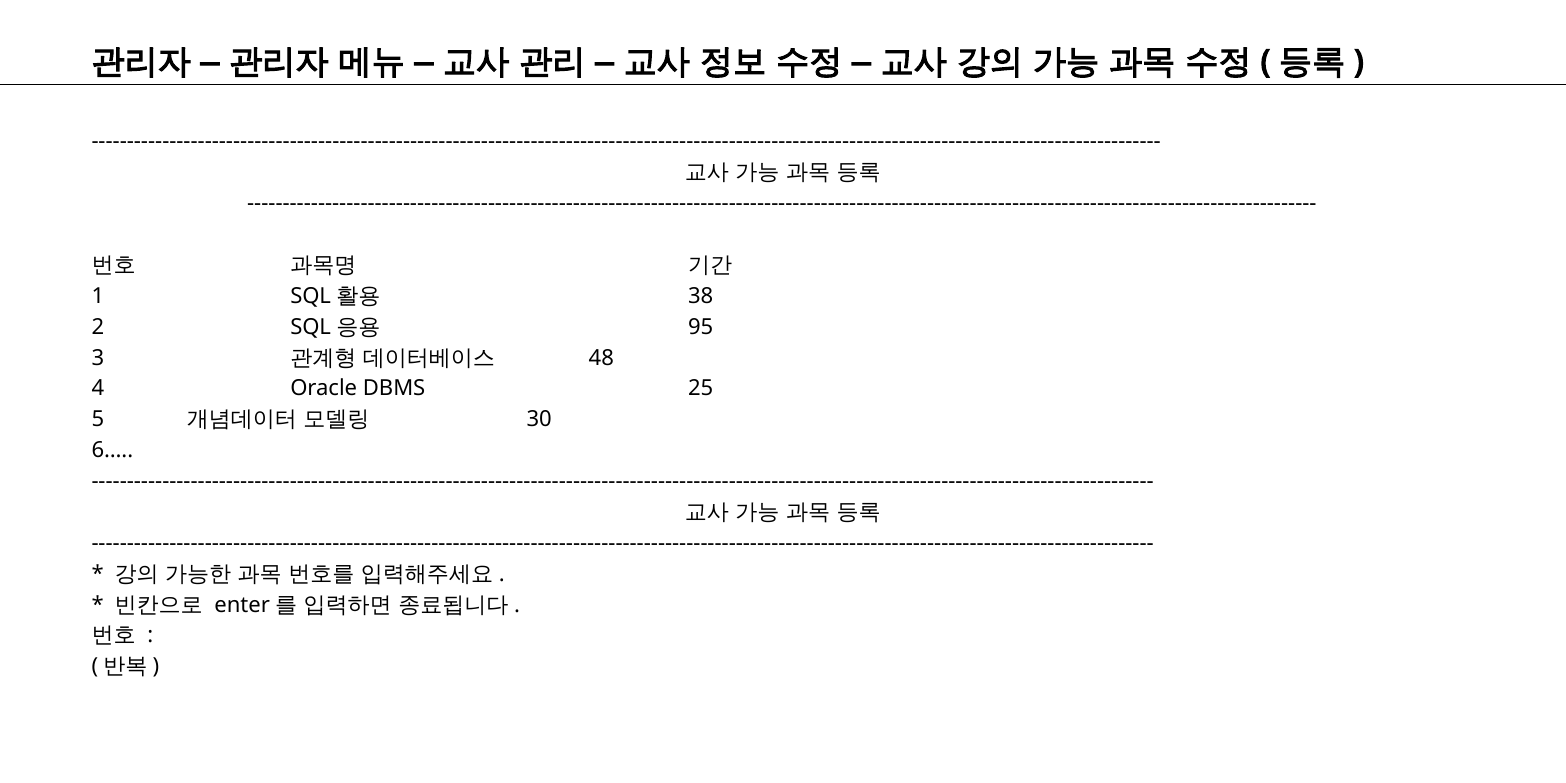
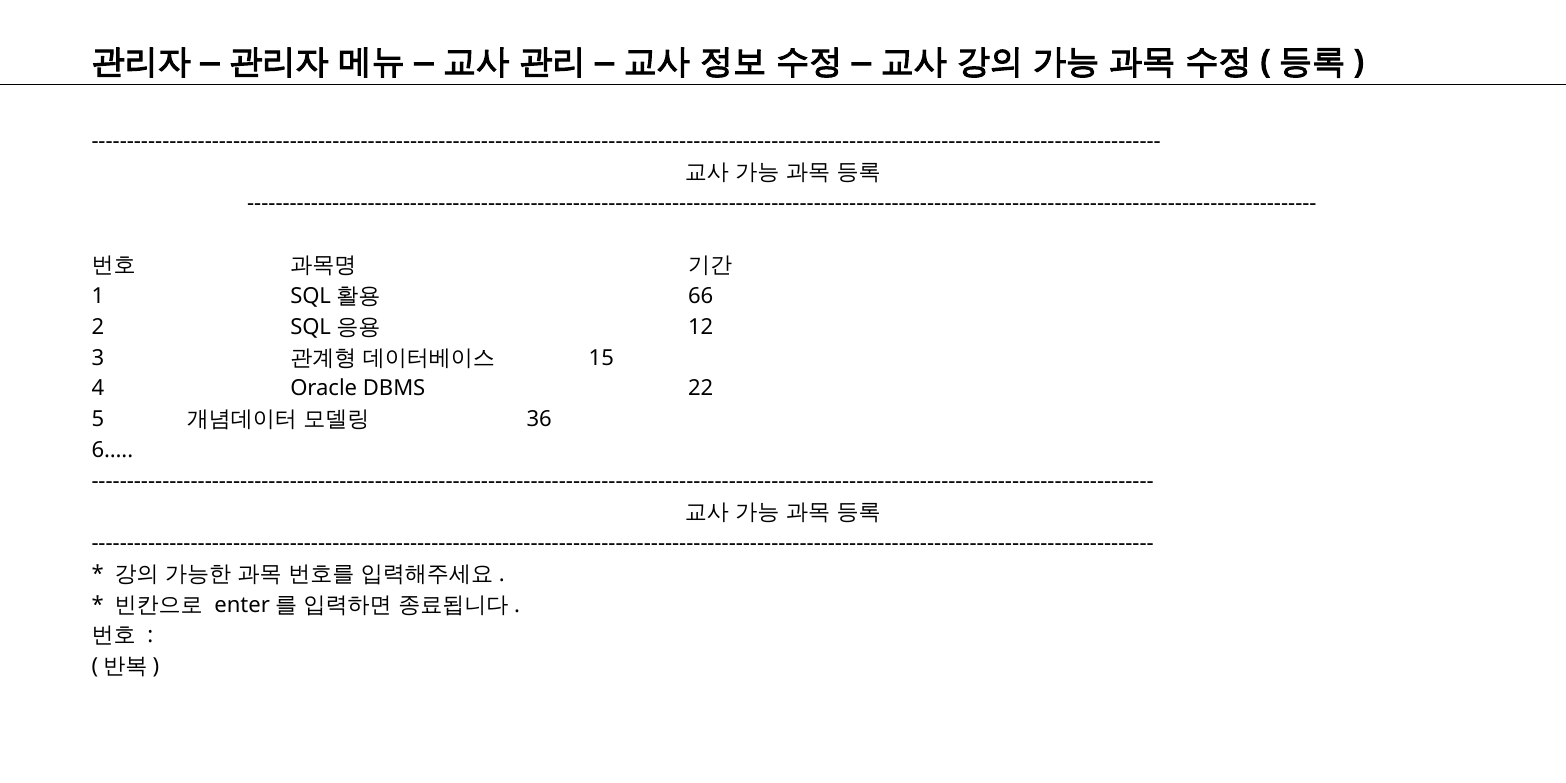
38: 38 -> 66 (701, 296)
95: 95 -> 12 (701, 327)
48: 48 -> 15 (601, 358)
25: 25 -> 22 (701, 389)
30: 30 -> 36 (539, 420)
